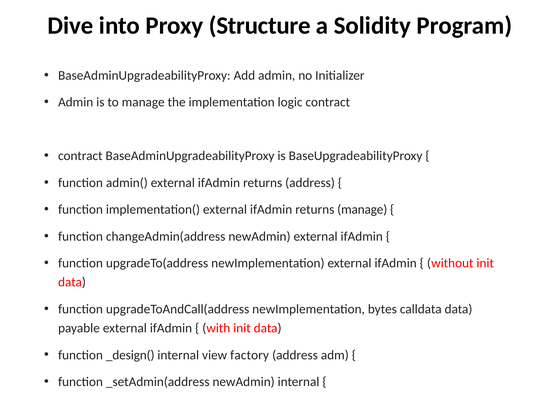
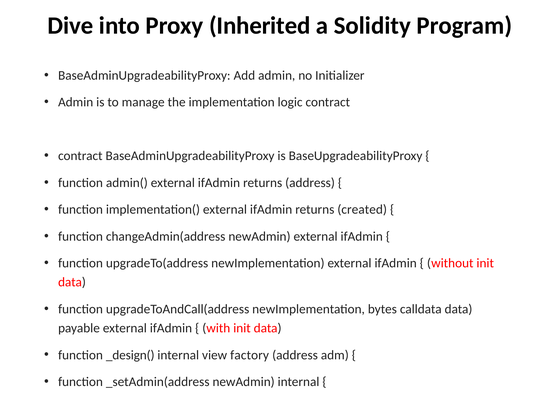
Structure: Structure -> Inherited (260, 26)
returns manage: manage -> created (362, 210)
